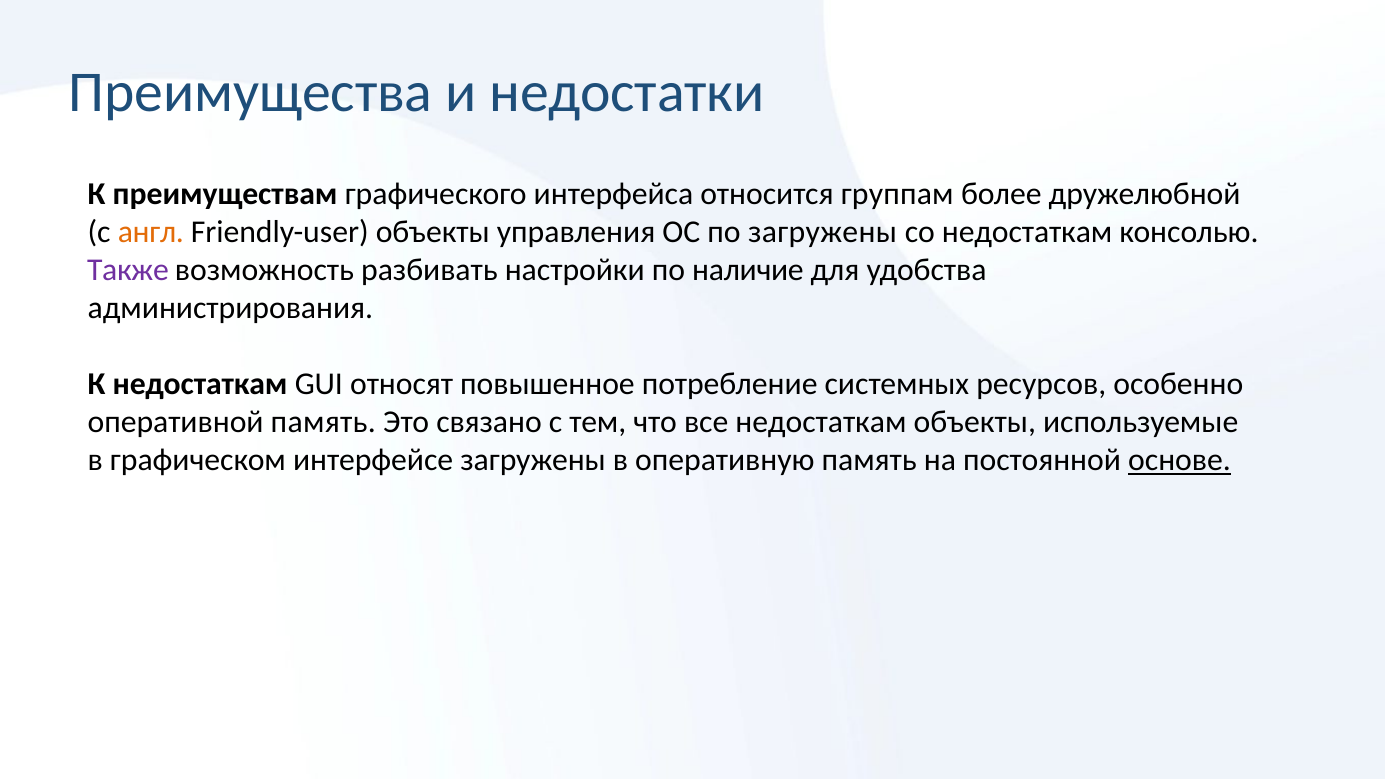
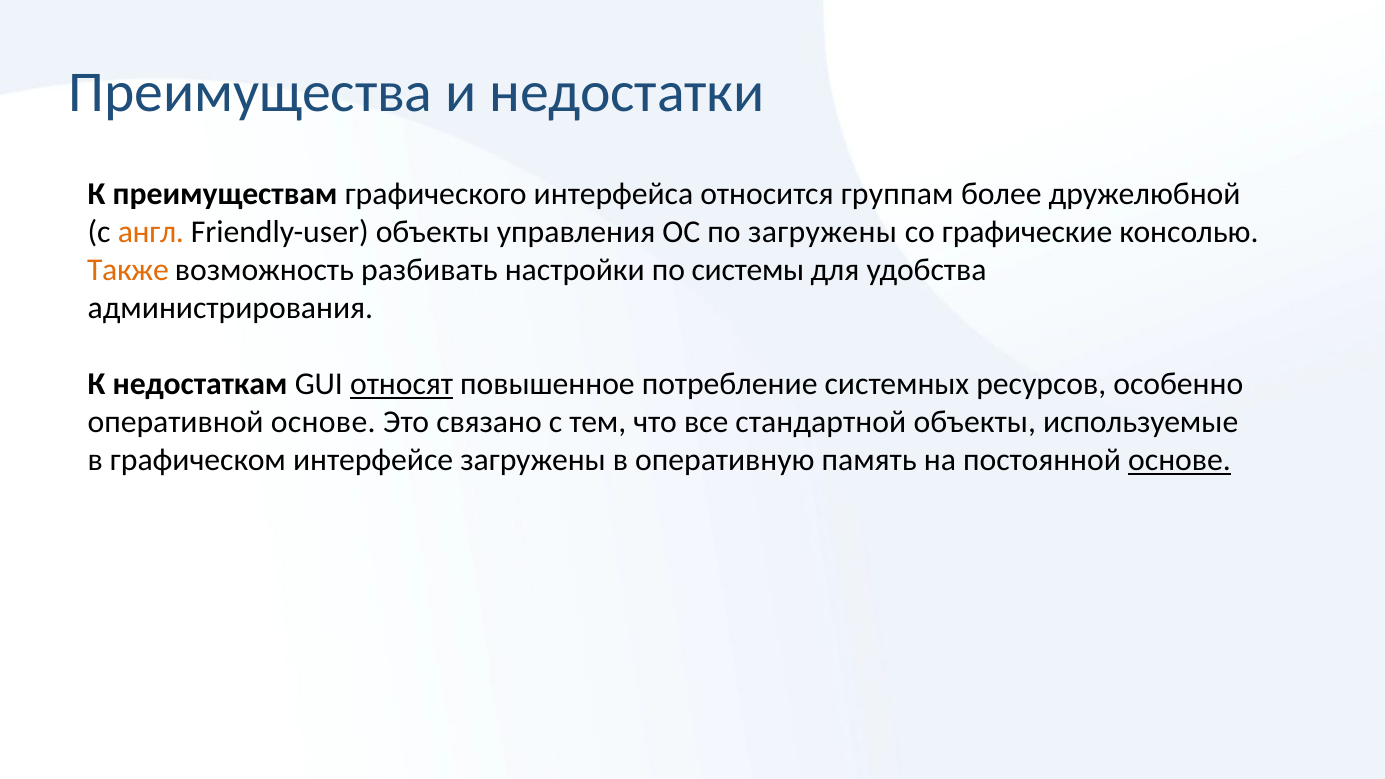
со недостаткам: недостаткам -> графические (1027, 232)
Также colour: purple -> orange (128, 270)
наличие: наличие -> системы (748, 270)
относят underline: none -> present (402, 384)
оперативной память: память -> основе (323, 422)
все недостаткам: недостаткам -> стандартной (821, 422)
